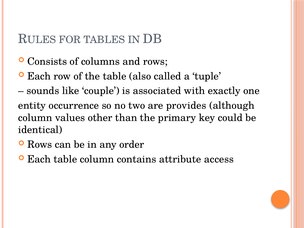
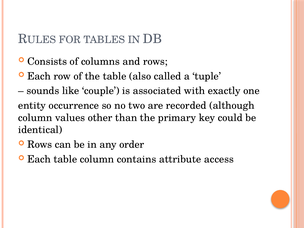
provides: provides -> recorded (186, 106)
